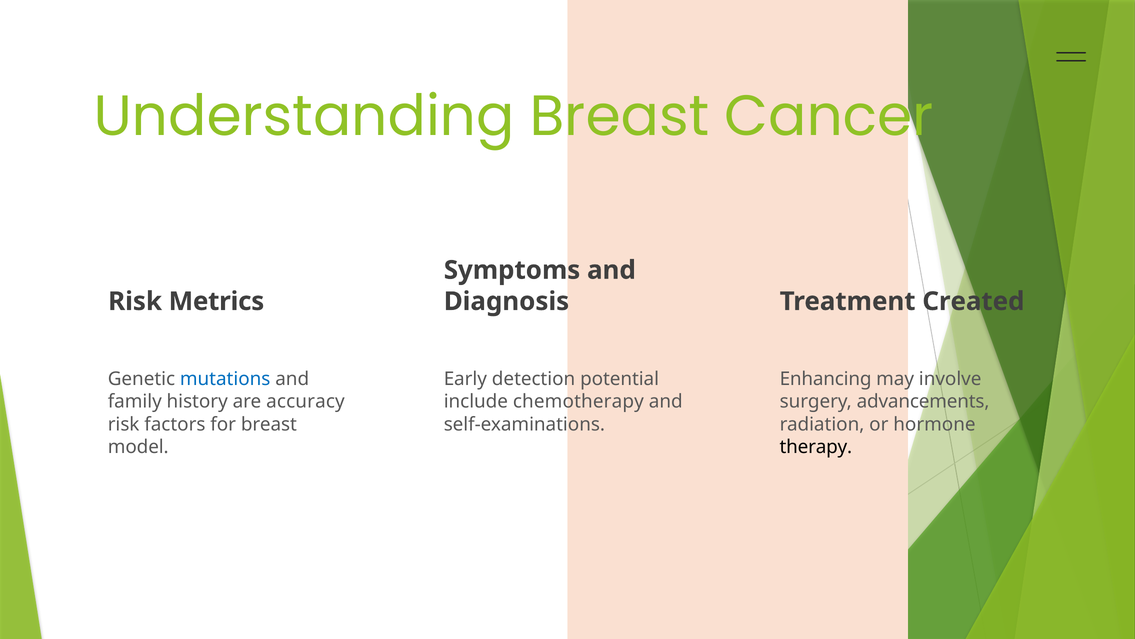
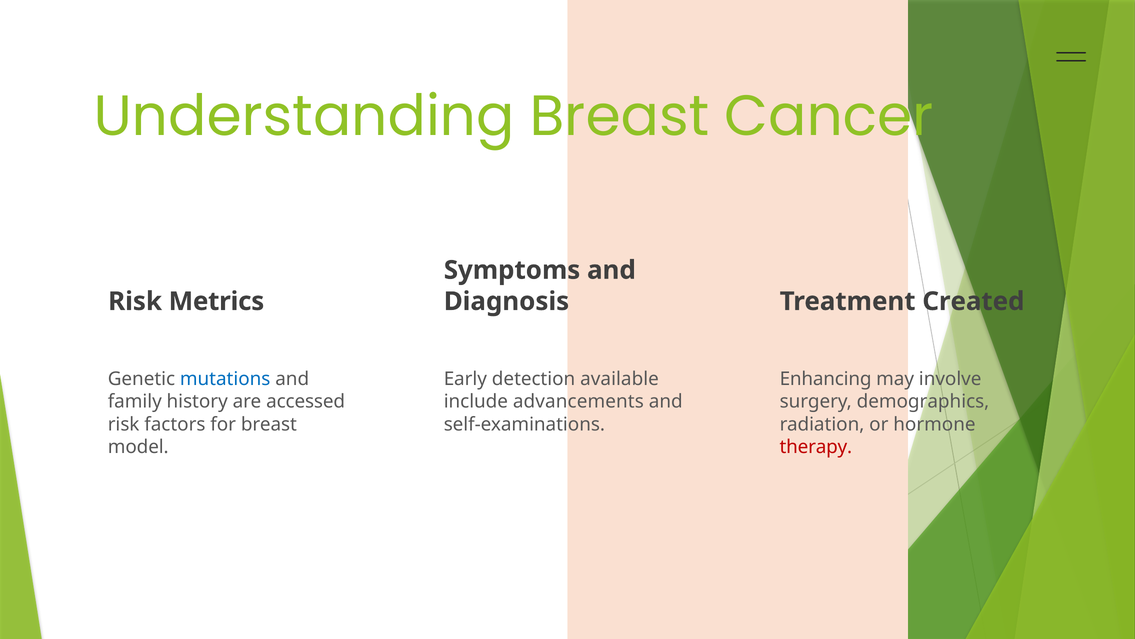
potential: potential -> available (620, 379)
accuracy: accuracy -> accessed (306, 401)
chemotherapy: chemotherapy -> advancements (578, 401)
advancements: advancements -> demographics (923, 401)
therapy colour: black -> red (816, 447)
